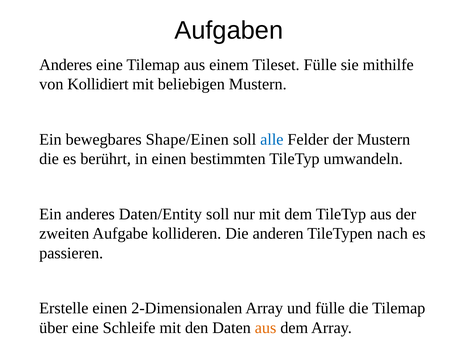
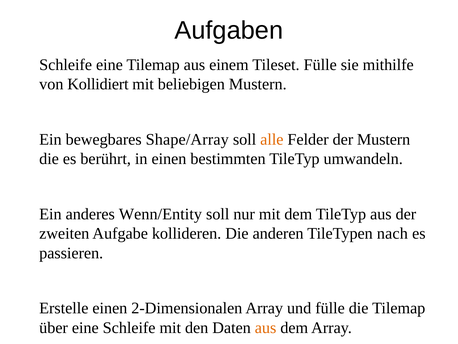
Anderes: Anderes -> Schleife (66, 65)
Shape/Einen: Shape/Einen -> Shape/Array (187, 139)
alle colour: blue -> orange (272, 139)
Daten/Entity: Daten/Entity -> Wenn/Entity (160, 214)
